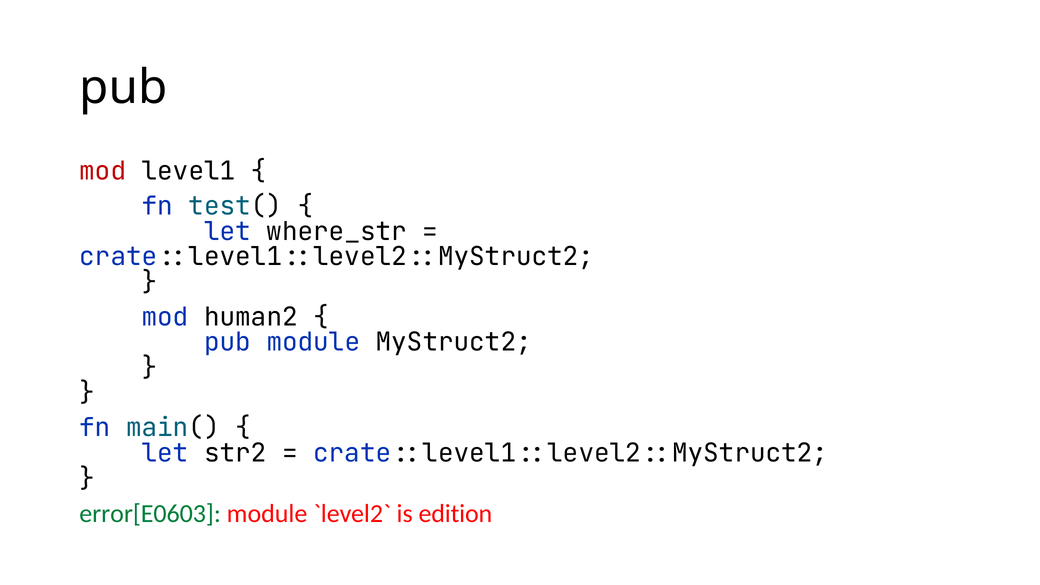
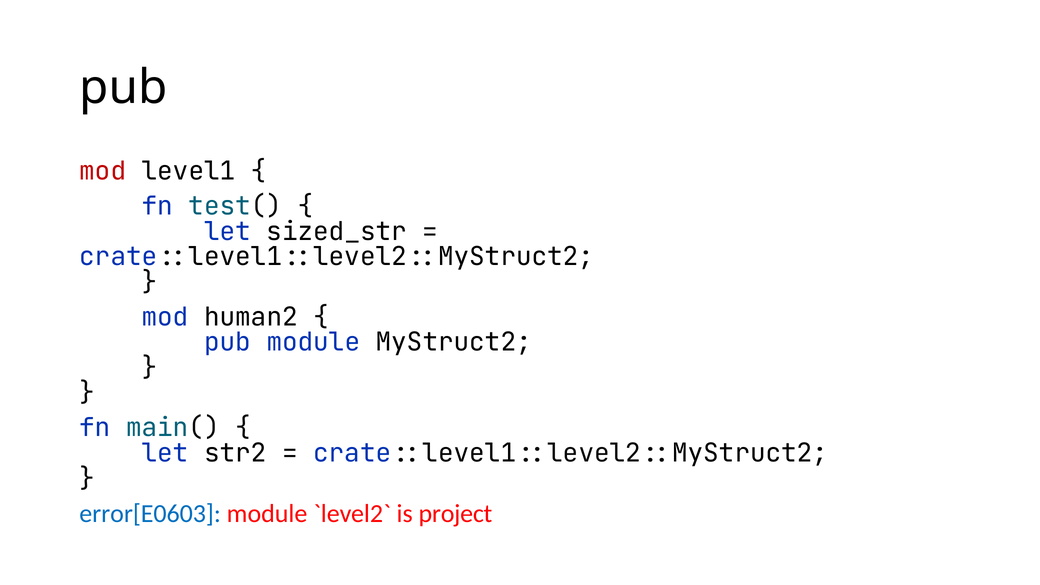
where_str: where_str -> sized_str (337, 232)
error[E0603 colour: green -> blue (150, 513)
edition: edition -> project (455, 513)
